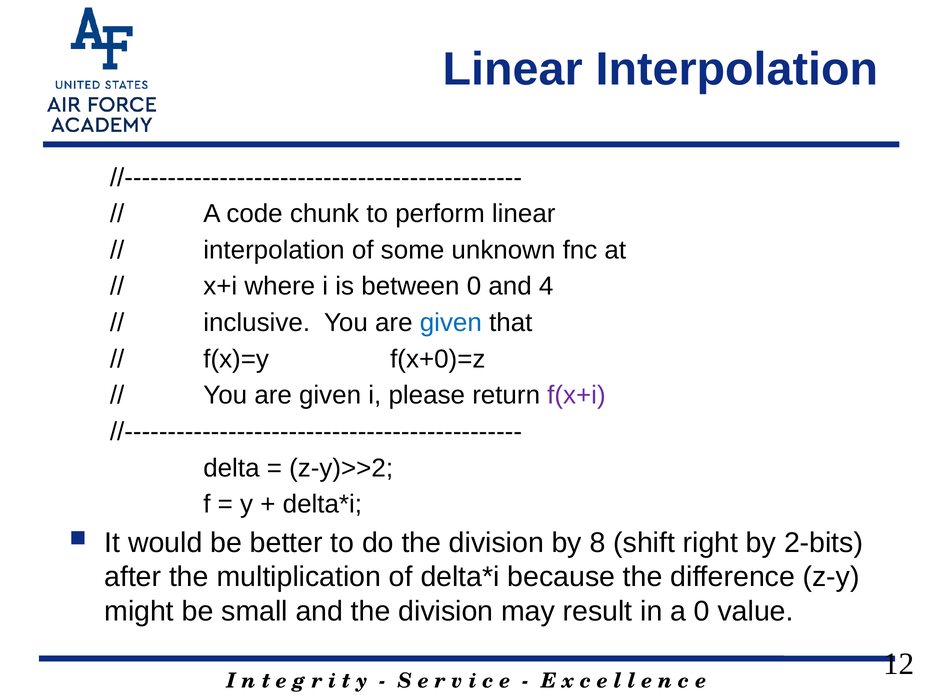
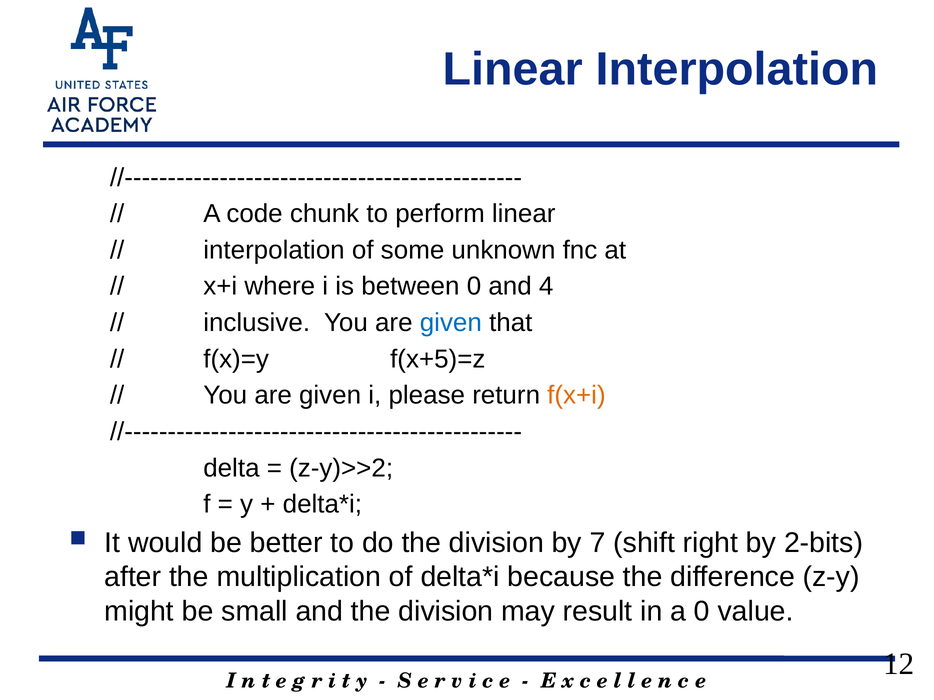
f(x+0)=z: f(x+0)=z -> f(x+5)=z (438, 359)
f(x+i colour: purple -> orange (576, 396)
8: 8 -> 7 (598, 543)
